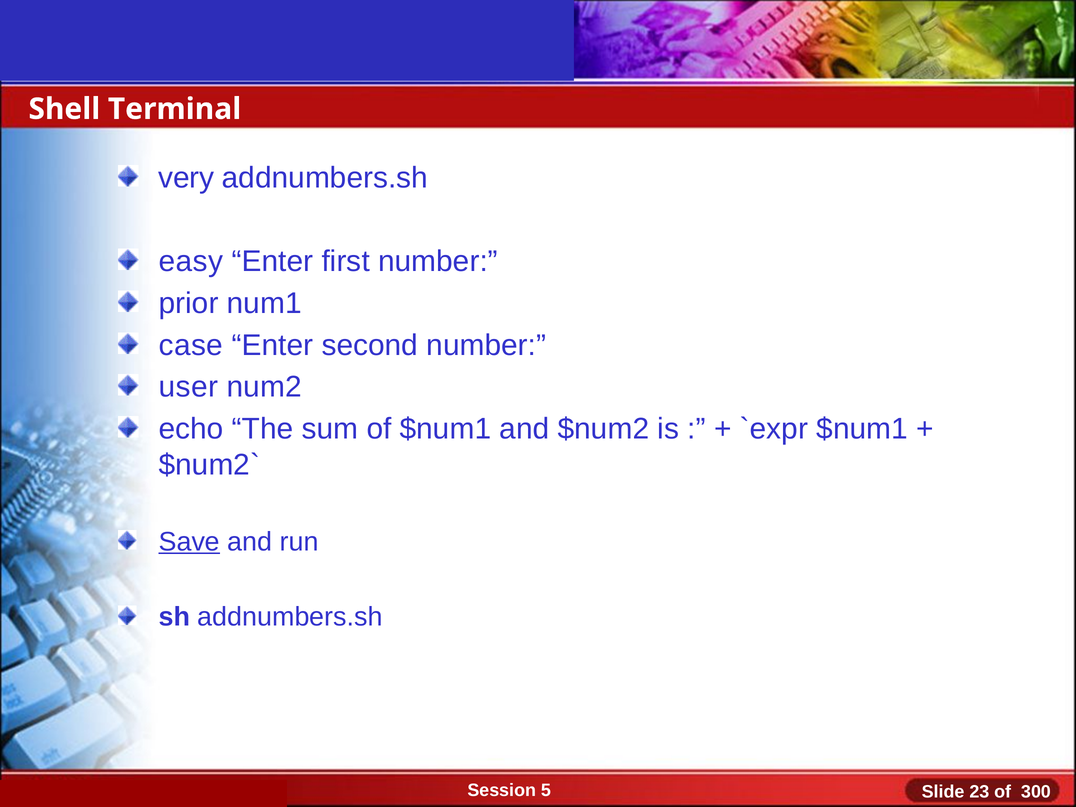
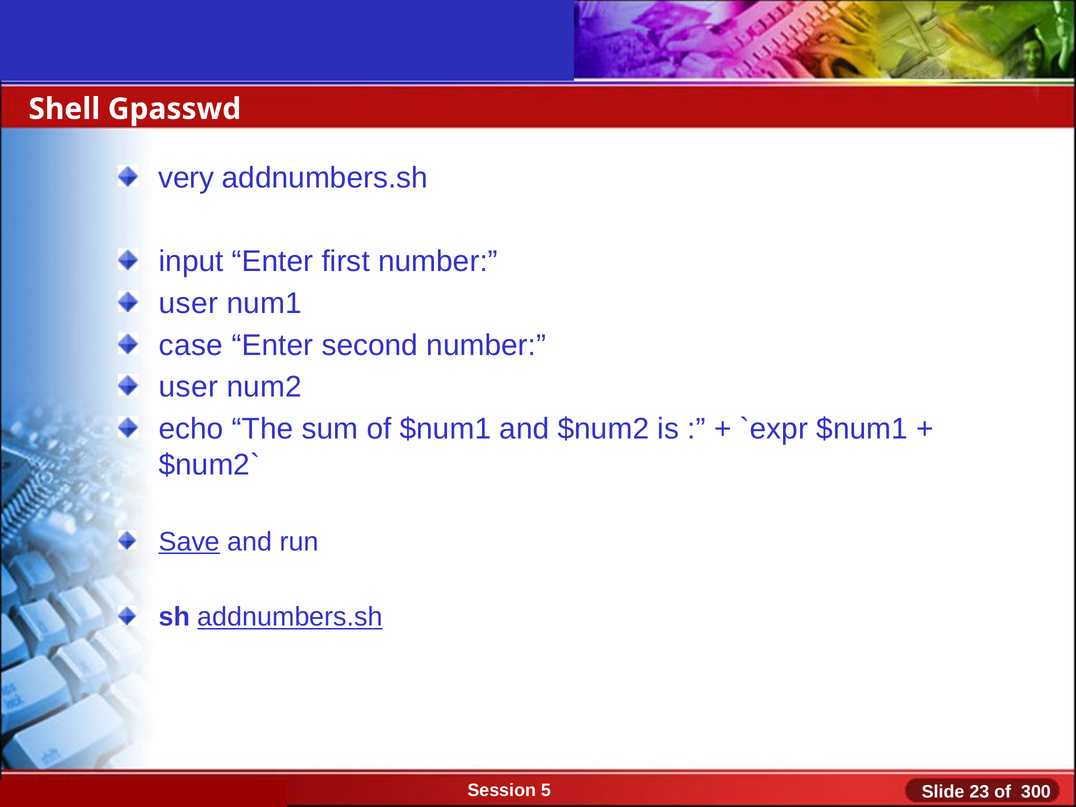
Terminal: Terminal -> Gpasswd (175, 109)
easy: easy -> input (191, 262)
prior: prior -> user (188, 303)
addnumbers.sh underline: none -> present (290, 617)
